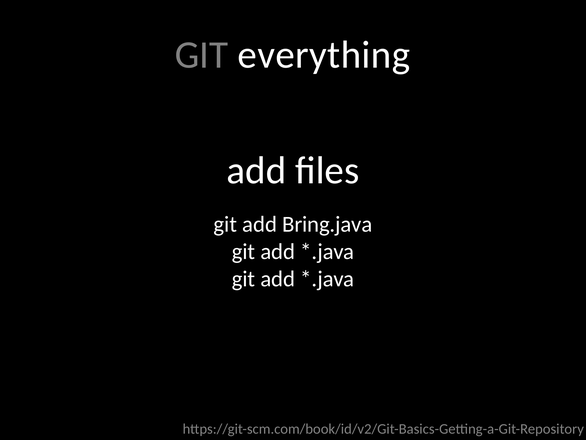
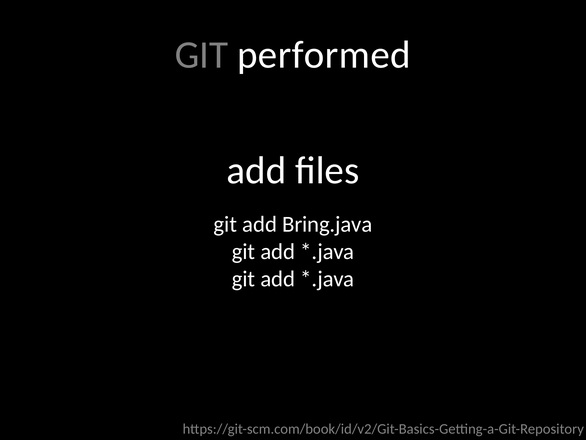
everything: everything -> performed (324, 55)
